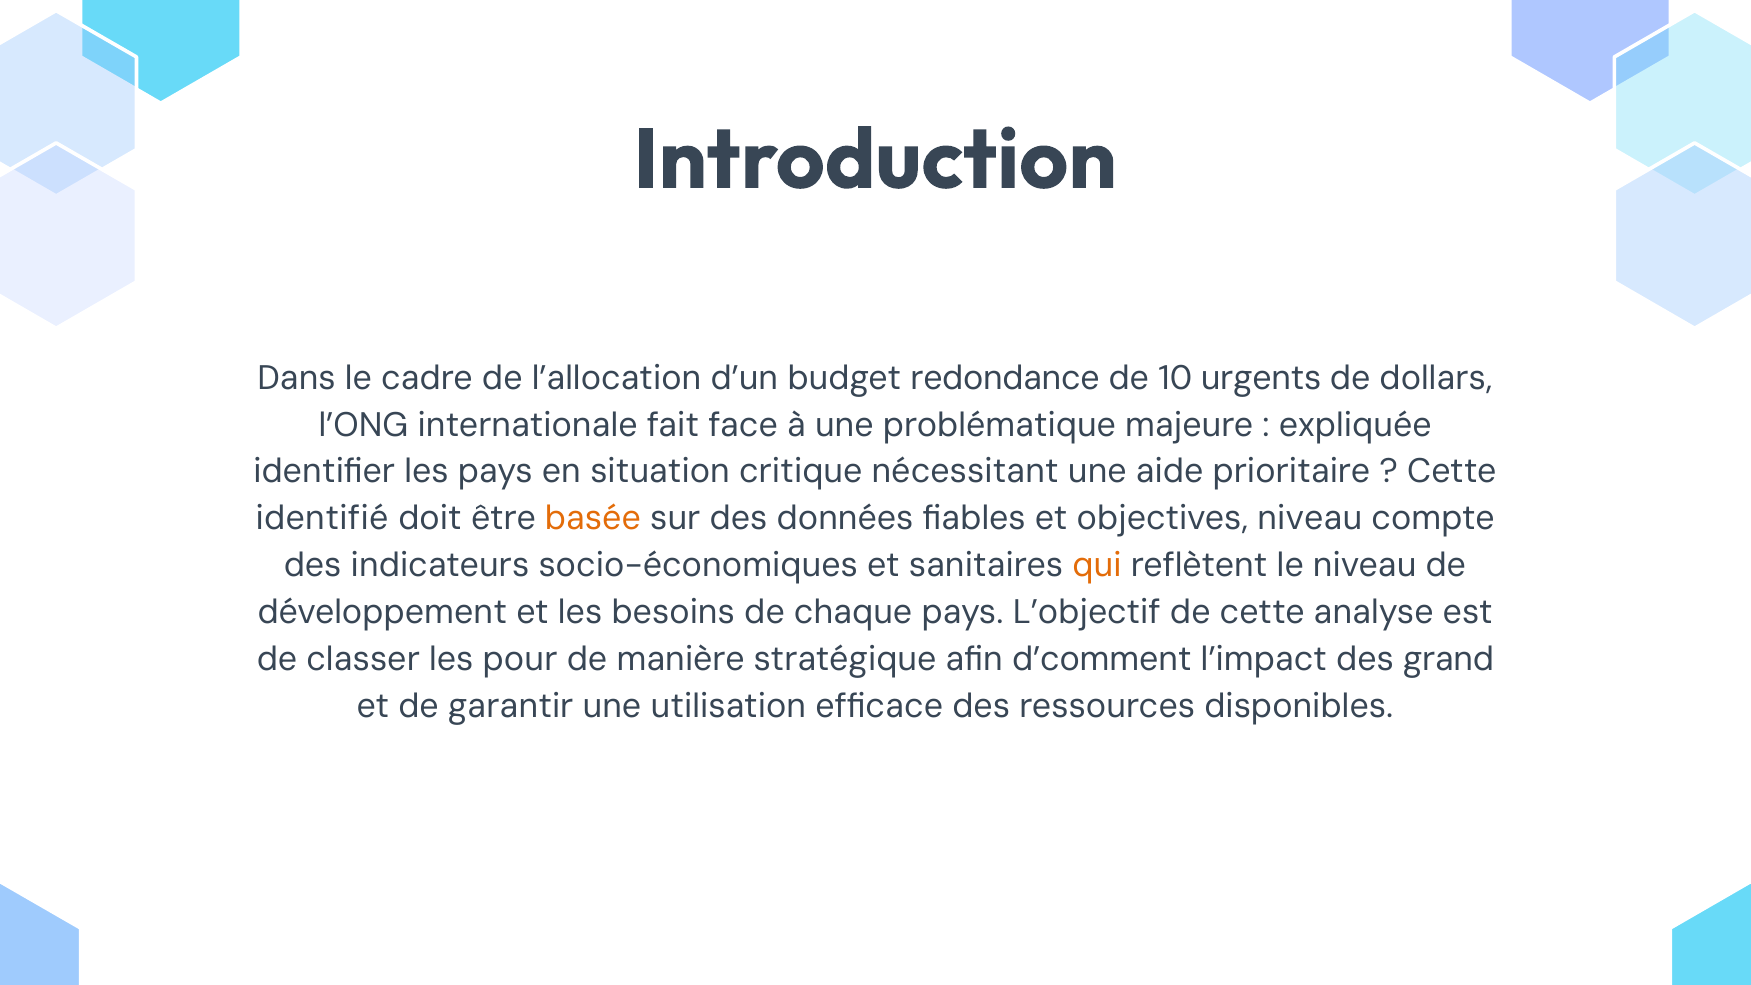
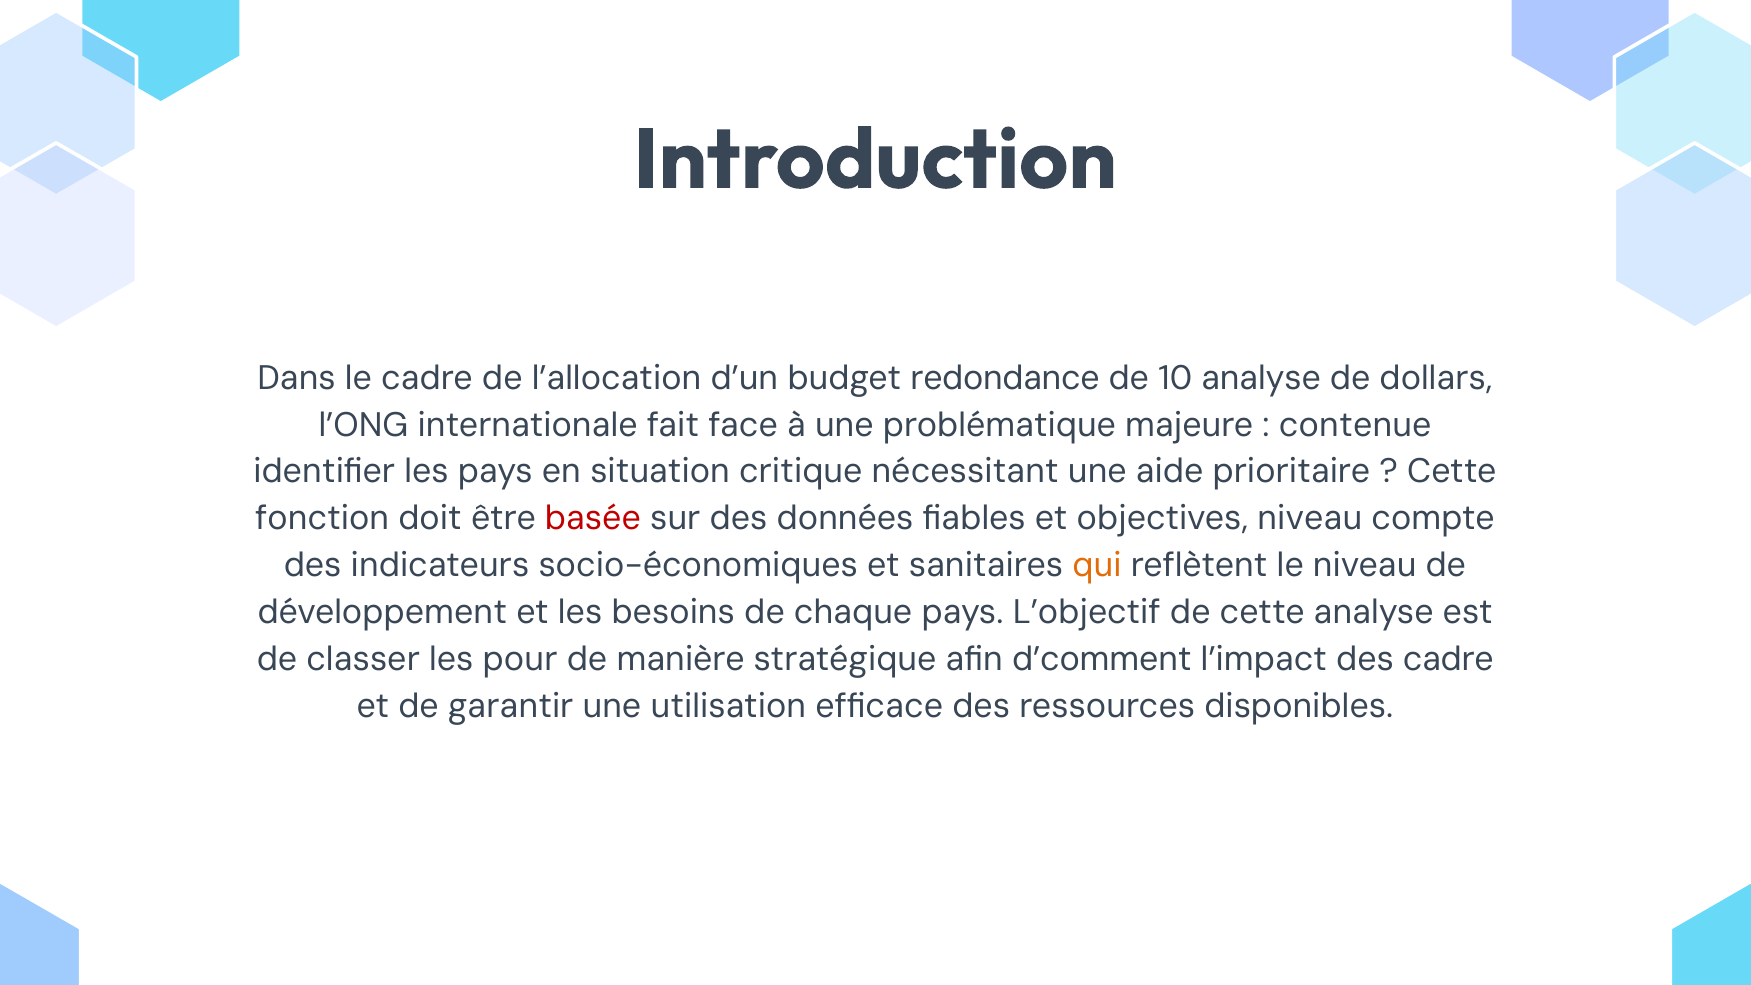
10 urgents: urgents -> analyse (1261, 378)
expliquée: expliquée -> contenue (1355, 425)
identifié: identifié -> fonction (322, 519)
basée colour: orange -> red (593, 519)
des grand: grand -> cadre (1448, 660)
